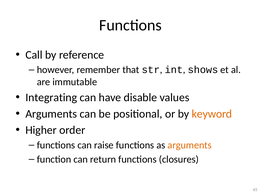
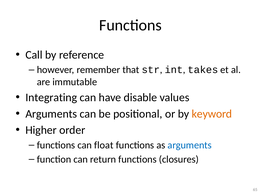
shows: shows -> takes (203, 70)
raise: raise -> float (104, 145)
arguments colour: orange -> blue (190, 145)
